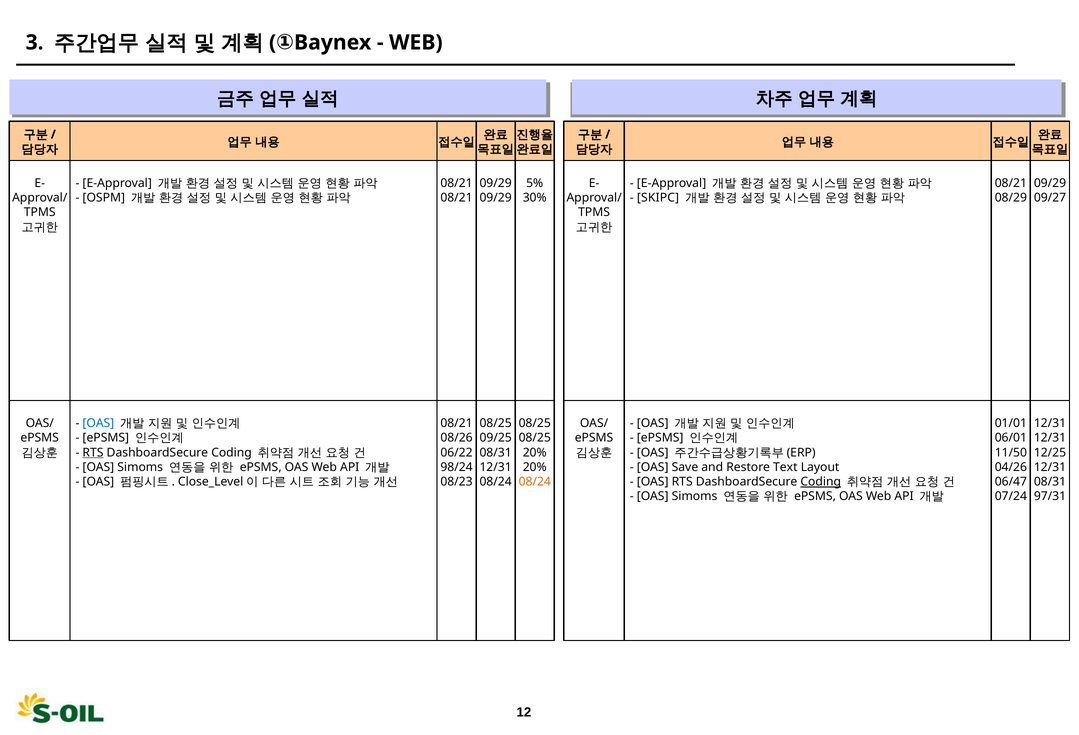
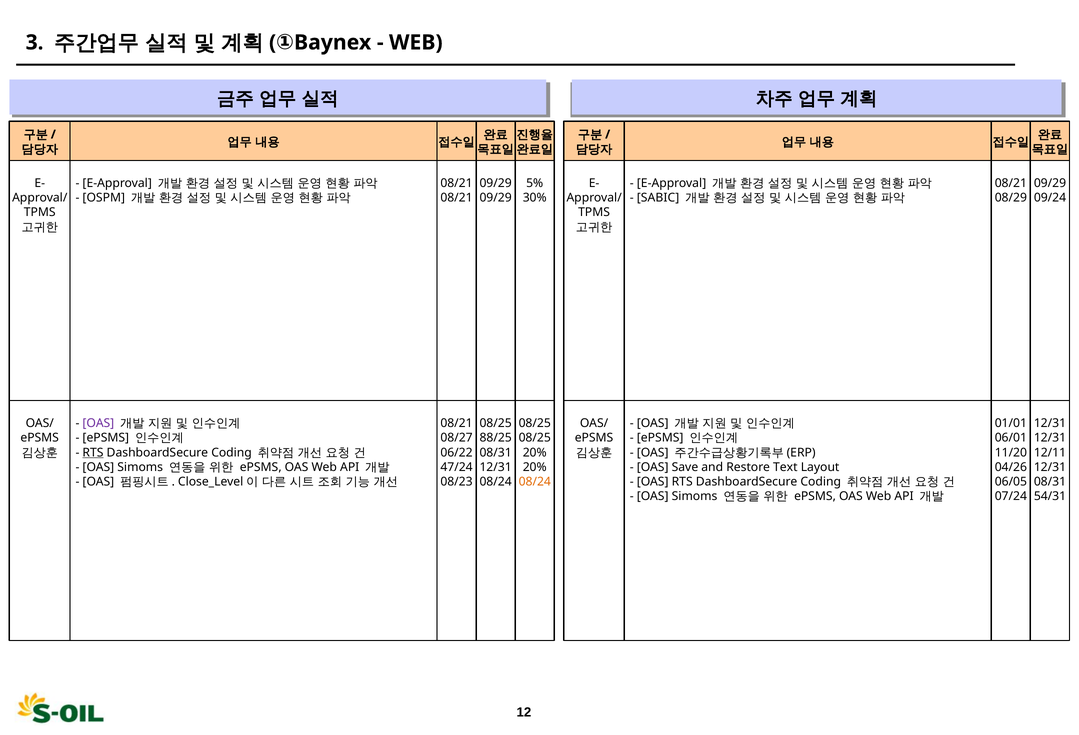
SKIPC: SKIPC -> SABIC (658, 198)
09/27: 09/27 -> 09/24 (1050, 198)
OAS colour: blue -> purple (98, 423)
08/26: 08/26 -> 08/27 (457, 438)
09/25: 09/25 -> 88/25 (496, 438)
11/50: 11/50 -> 11/20 (1011, 453)
12/25: 12/25 -> 12/11 (1050, 453)
98/24: 98/24 -> 47/24 (457, 467)
Coding underline: present -> none (821, 482)
06/47: 06/47 -> 06/05 (1011, 482)
97/31: 97/31 -> 54/31 (1050, 496)
